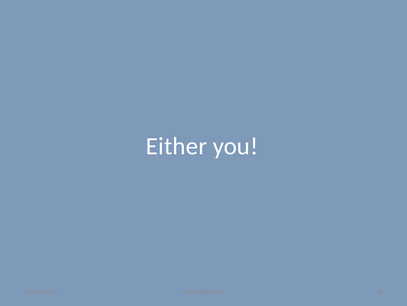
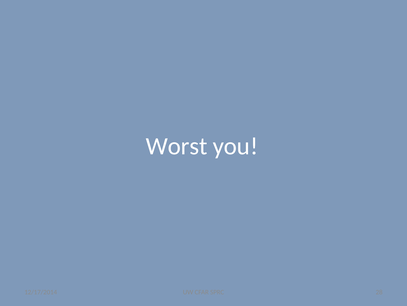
Either: Either -> Worst (177, 146)
